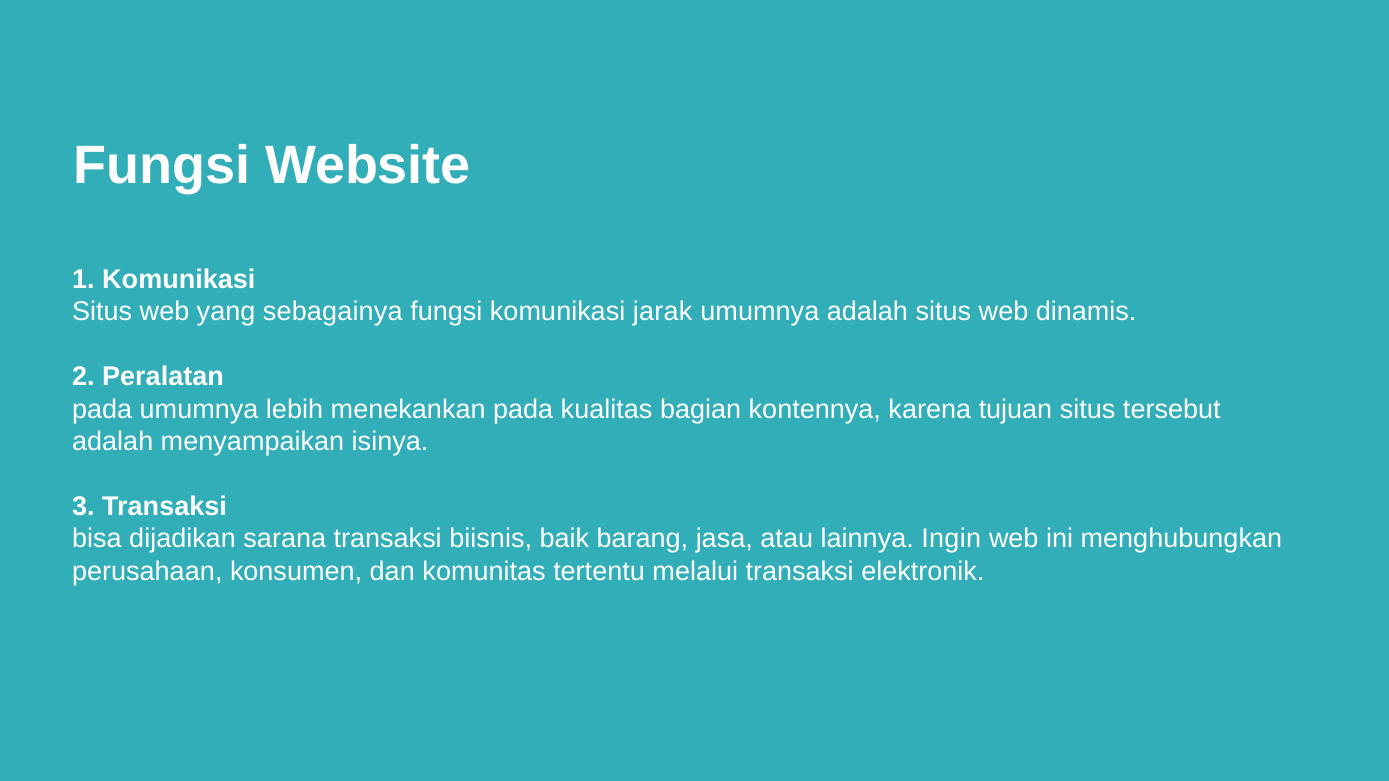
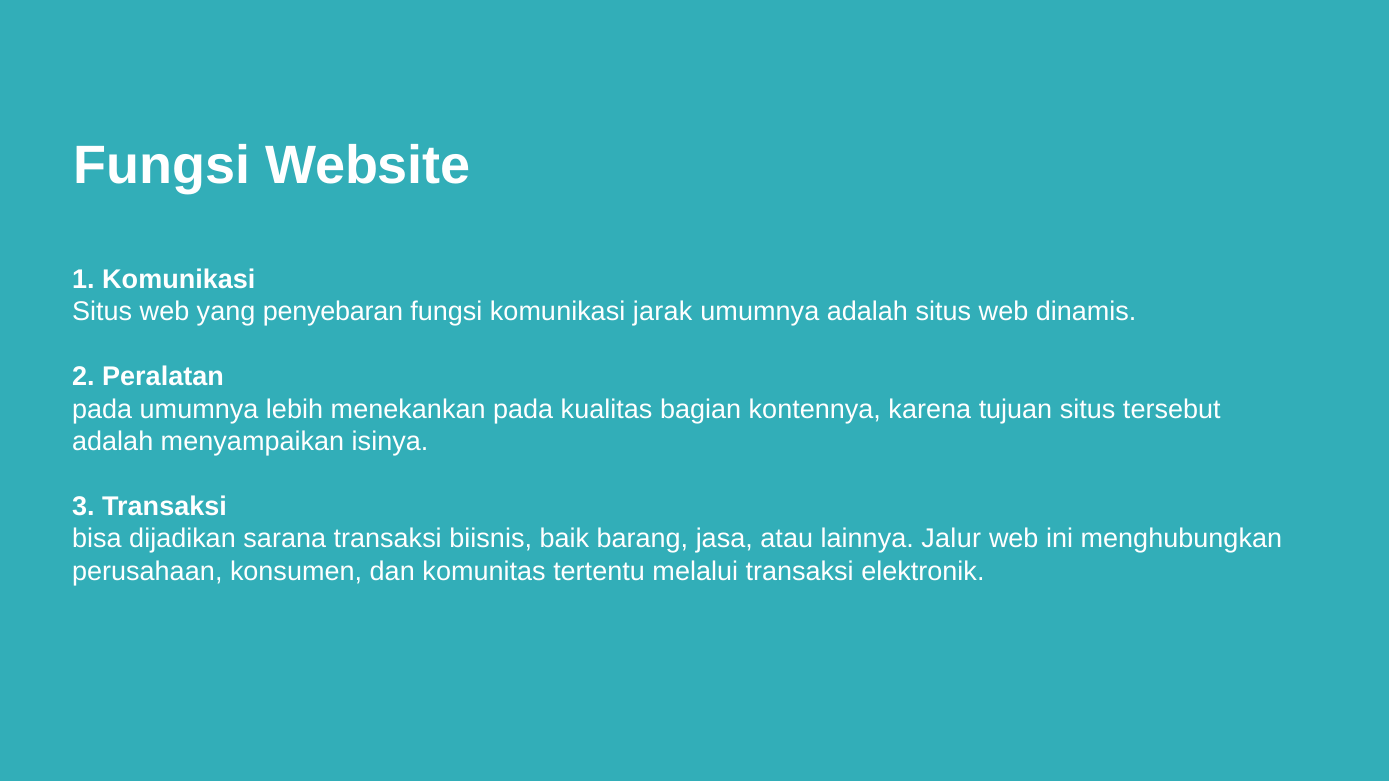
sebagainya: sebagainya -> penyebaran (333, 312)
Ingin: Ingin -> Jalur (951, 539)
